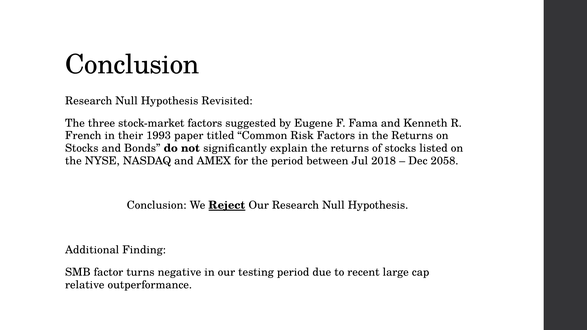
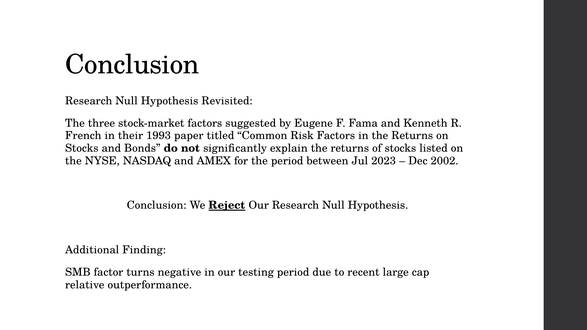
2018: 2018 -> 2023 (384, 161)
2058: 2058 -> 2002 (445, 161)
